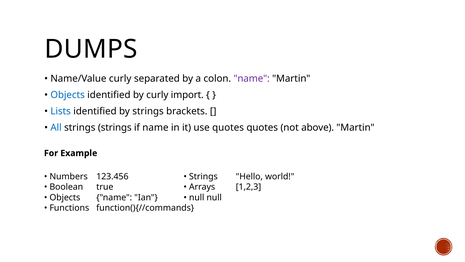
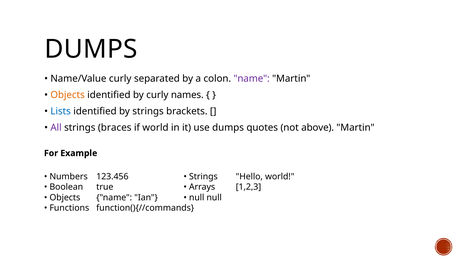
Objects colour: blue -> orange (68, 95)
import: import -> names (187, 95)
All colour: blue -> purple (56, 127)
strings strings: strings -> braces (115, 127)
if name: name -> world (155, 127)
use quotes: quotes -> dumps (228, 127)
